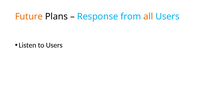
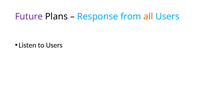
Future colour: orange -> purple (29, 17)
